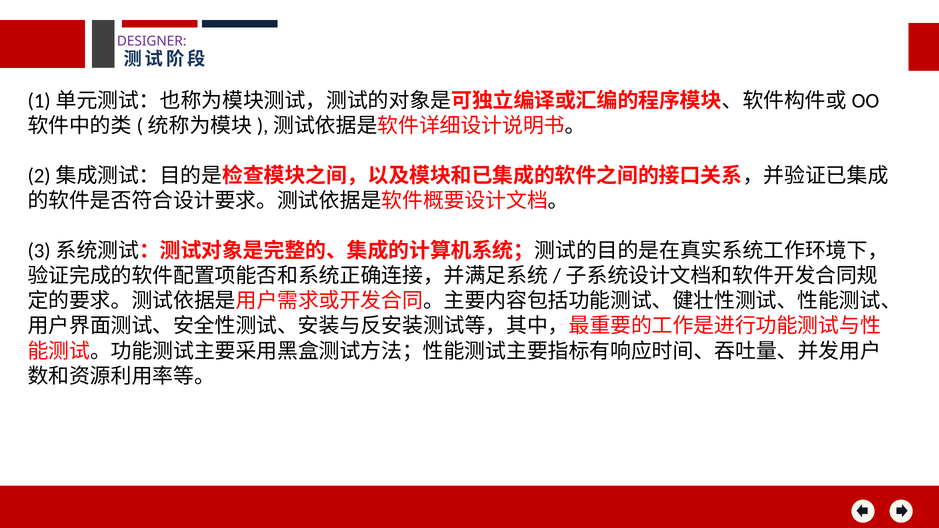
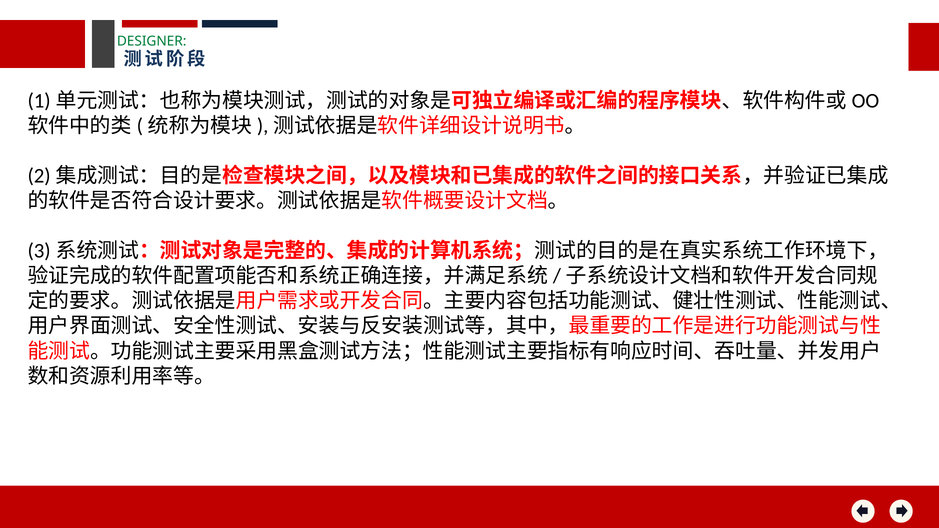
DESIGNER colour: purple -> green (152, 41)
